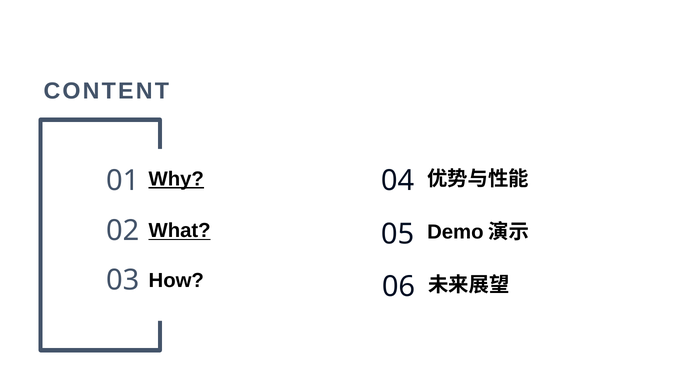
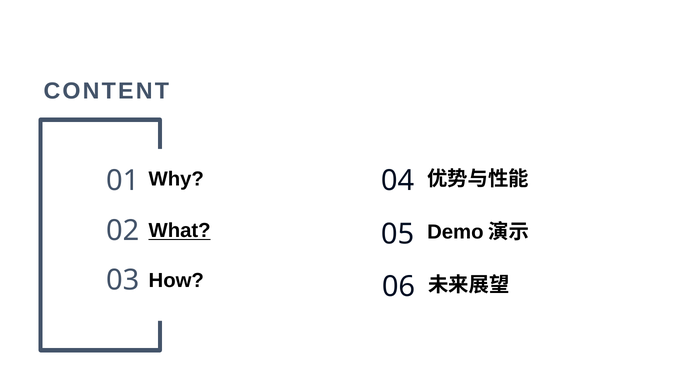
Why underline: present -> none (176, 179)
